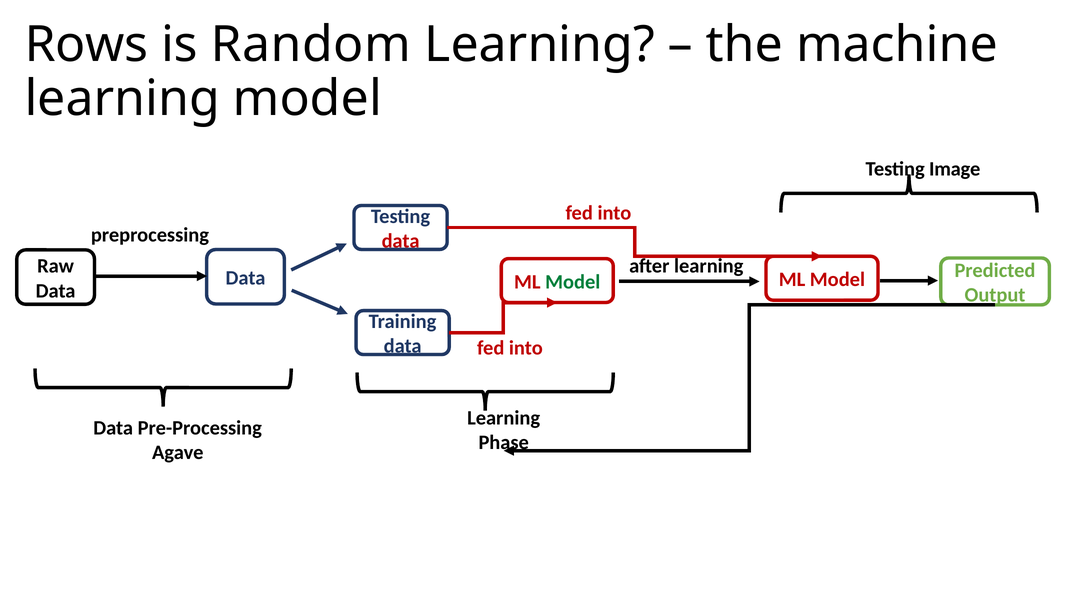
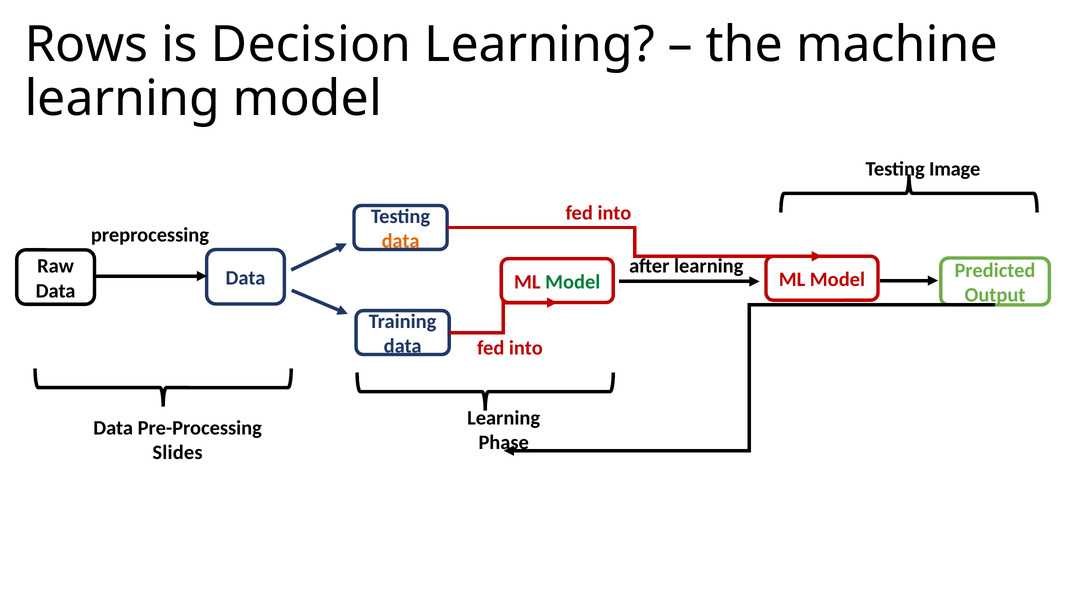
Random: Random -> Decision (311, 45)
data colour: red -> orange (401, 241)
Agave: Agave -> Slides (178, 453)
